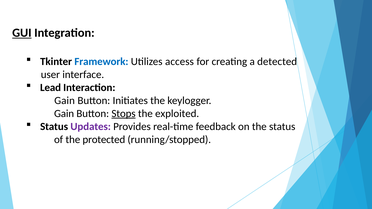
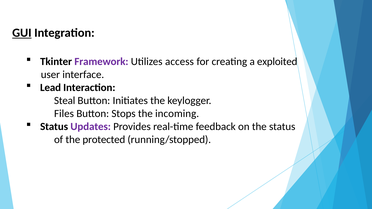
Framework colour: blue -> purple (101, 62)
detected: detected -> exploited (277, 62)
Gain: Gain -> Steal (65, 101)
Gain: Gain -> Files (64, 114)
Stops underline: present -> none (124, 114)
exploited: exploited -> incoming (177, 114)
